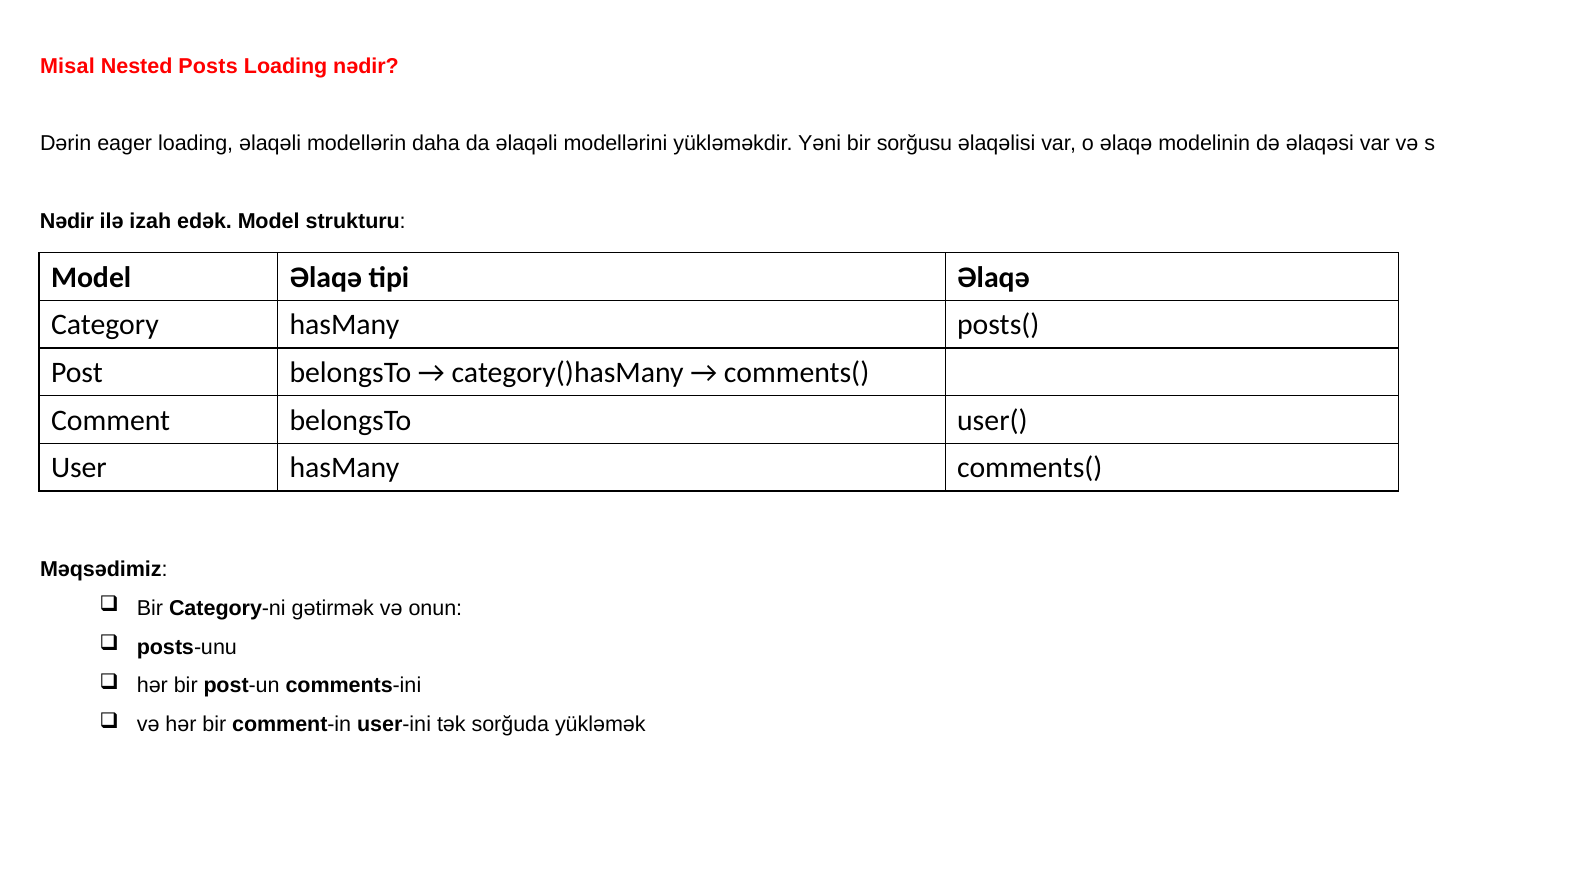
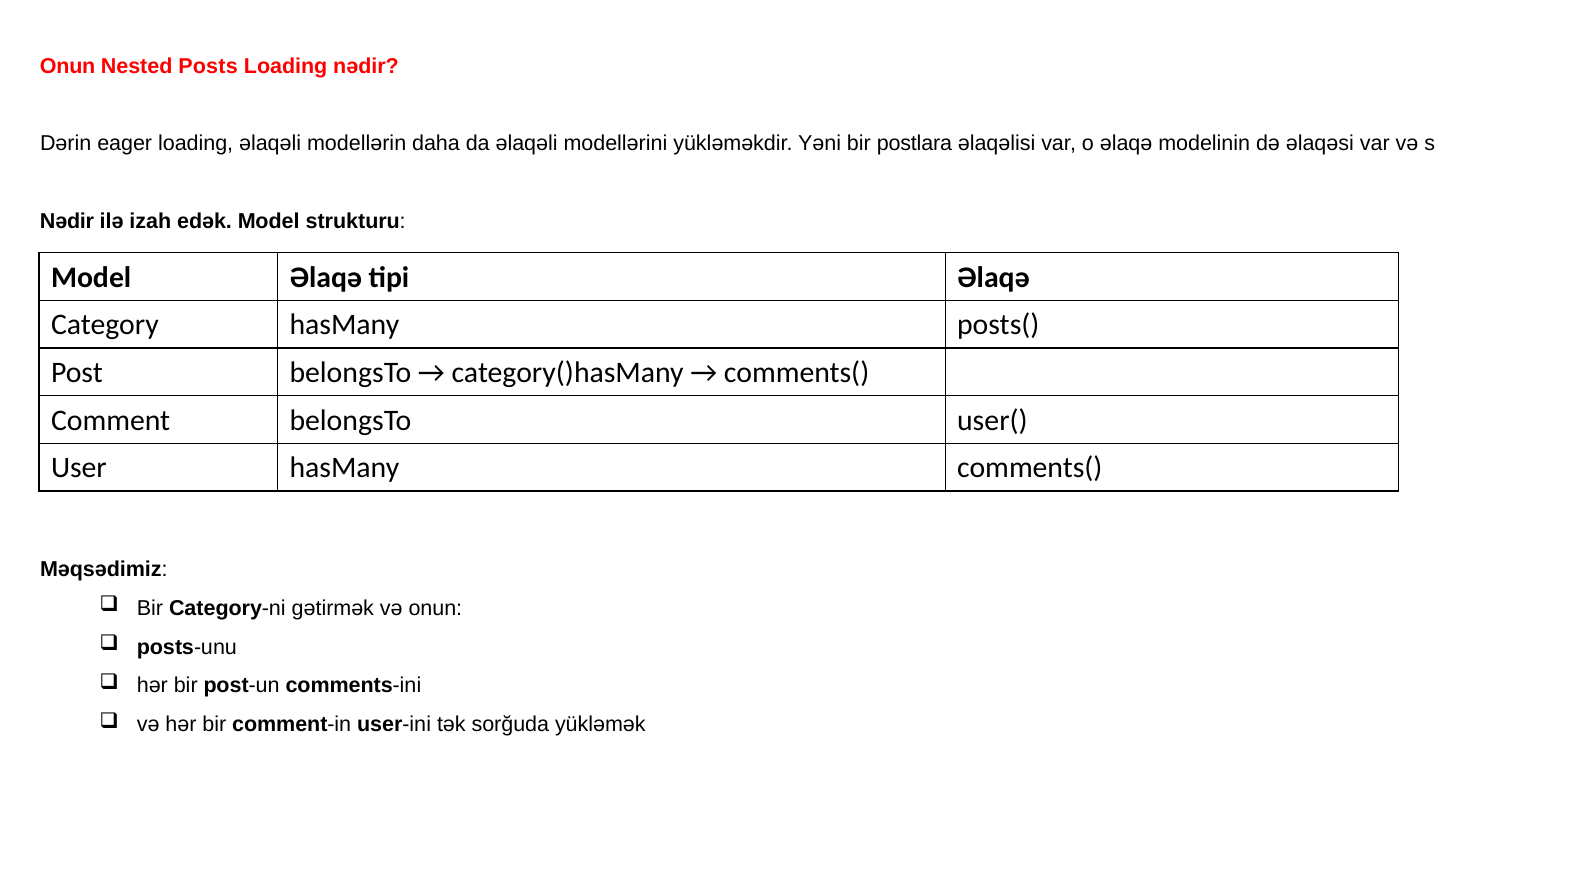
Misal: Misal -> Onun (68, 66)
sorğusu: sorğusu -> postlara (914, 144)
